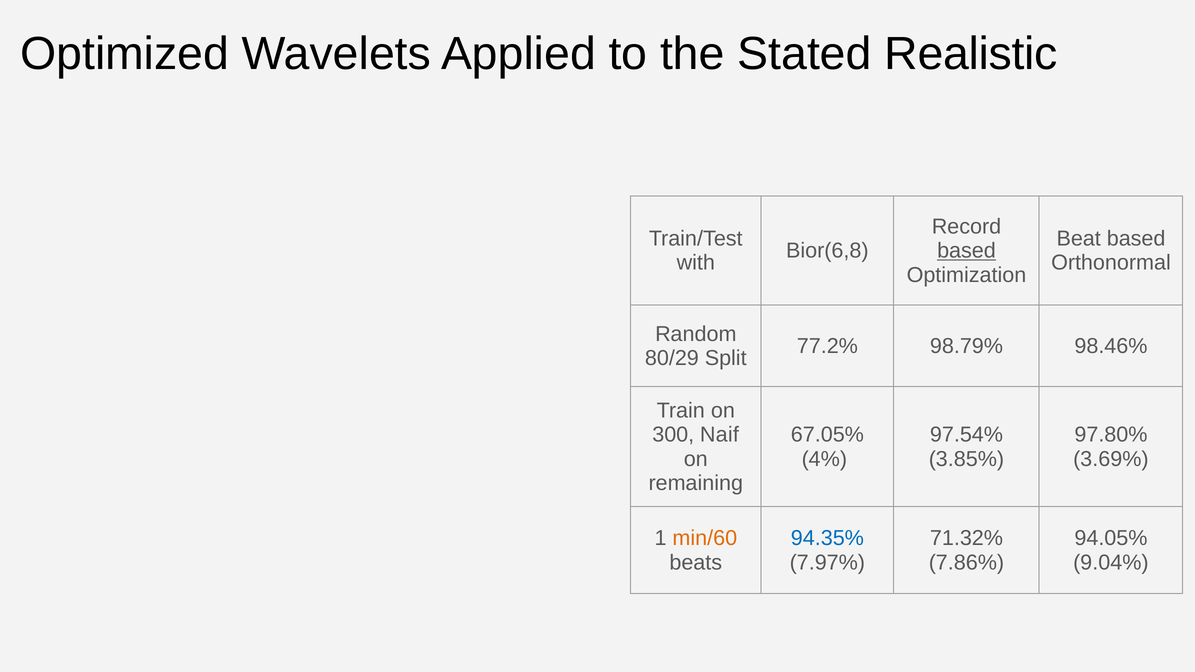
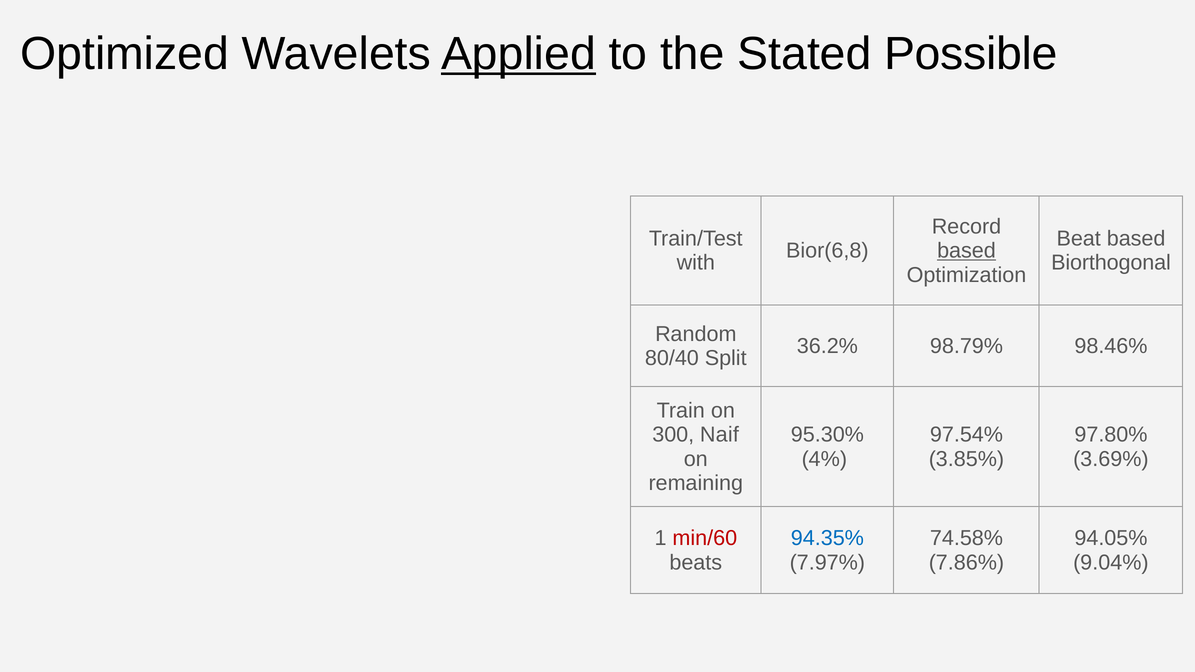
Applied underline: none -> present (518, 54)
Realistic: Realistic -> Possible (971, 54)
Orthonormal: Orthonormal -> Biorthogonal (1111, 263)
77.2%: 77.2% -> 36.2% (827, 346)
80/29: 80/29 -> 80/40 (672, 358)
67.05%: 67.05% -> 95.30% (827, 435)
min/60 colour: orange -> red (705, 539)
71.32%: 71.32% -> 74.58% (967, 539)
